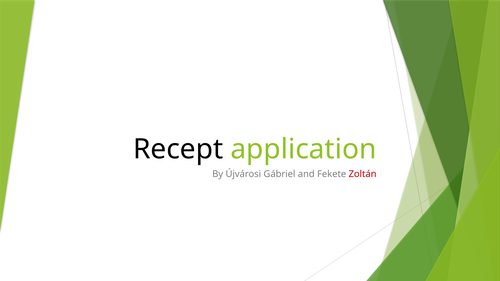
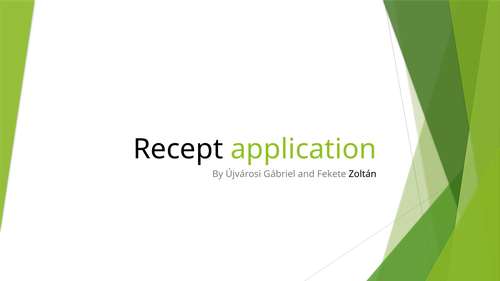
Zoltán colour: red -> black (363, 174)
